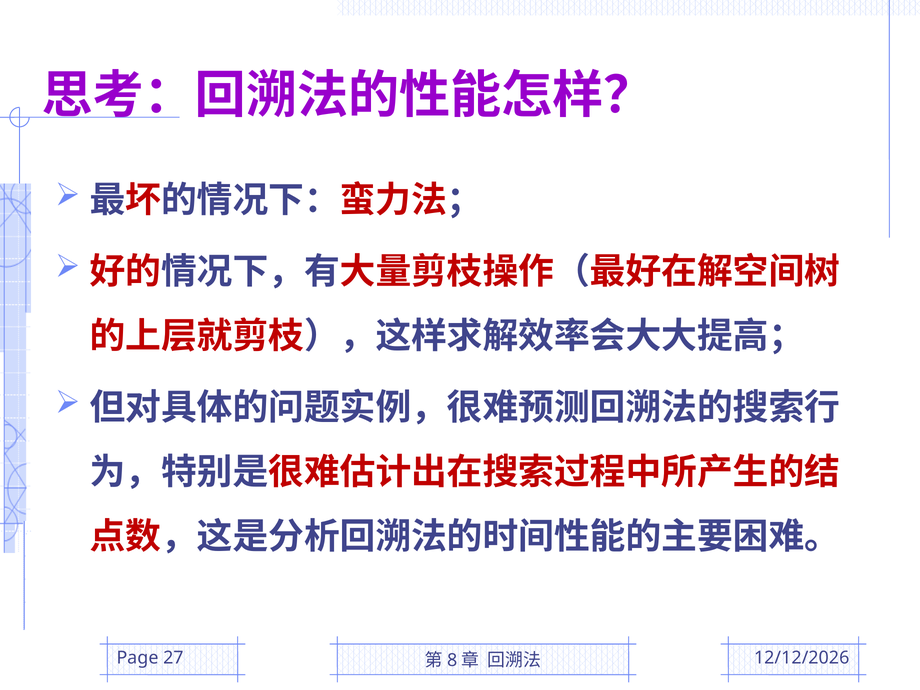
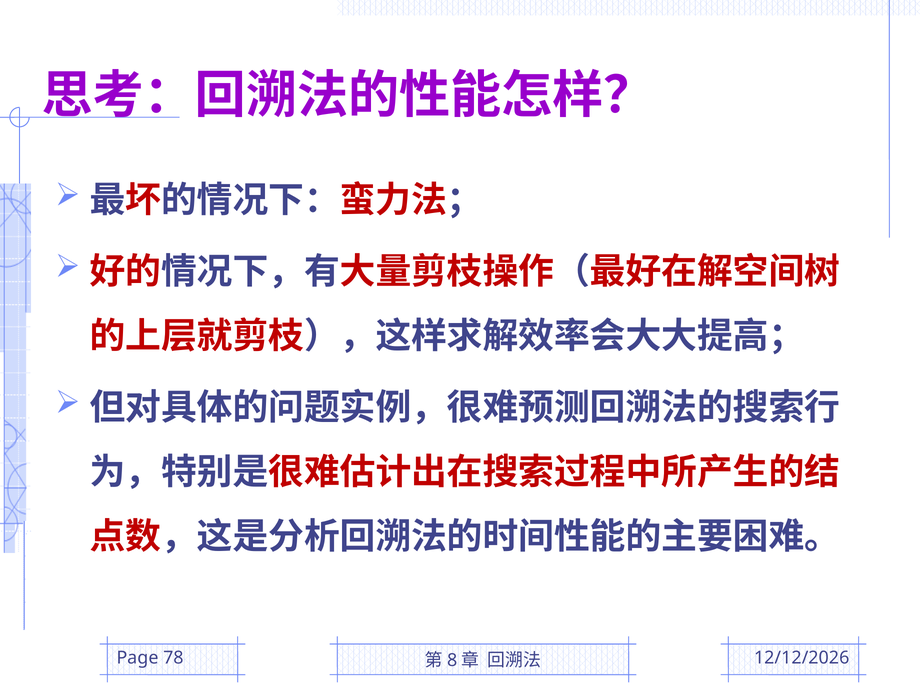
27: 27 -> 78 (173, 658)
